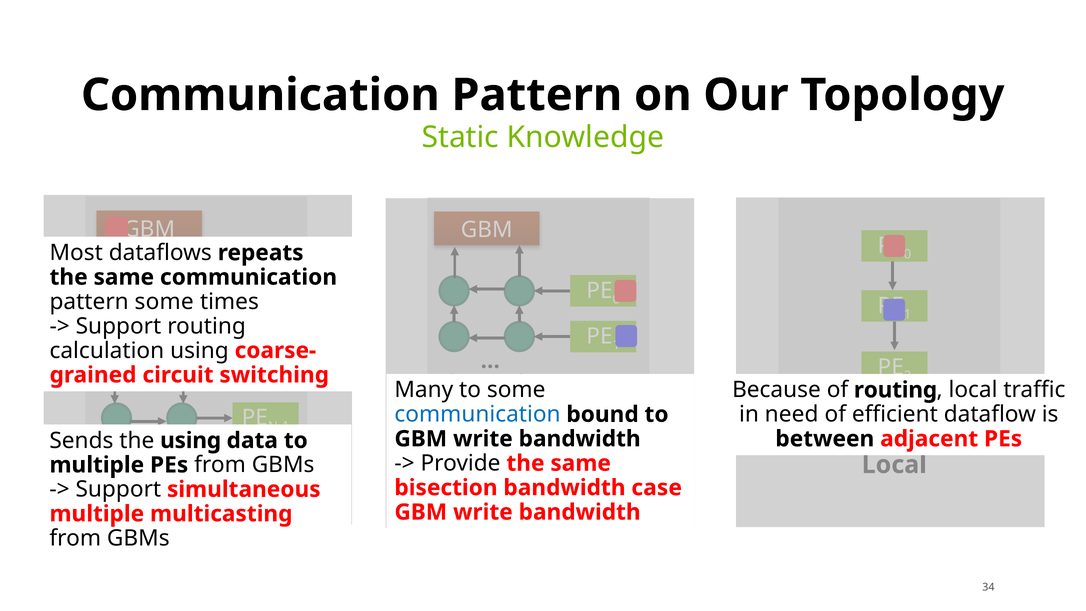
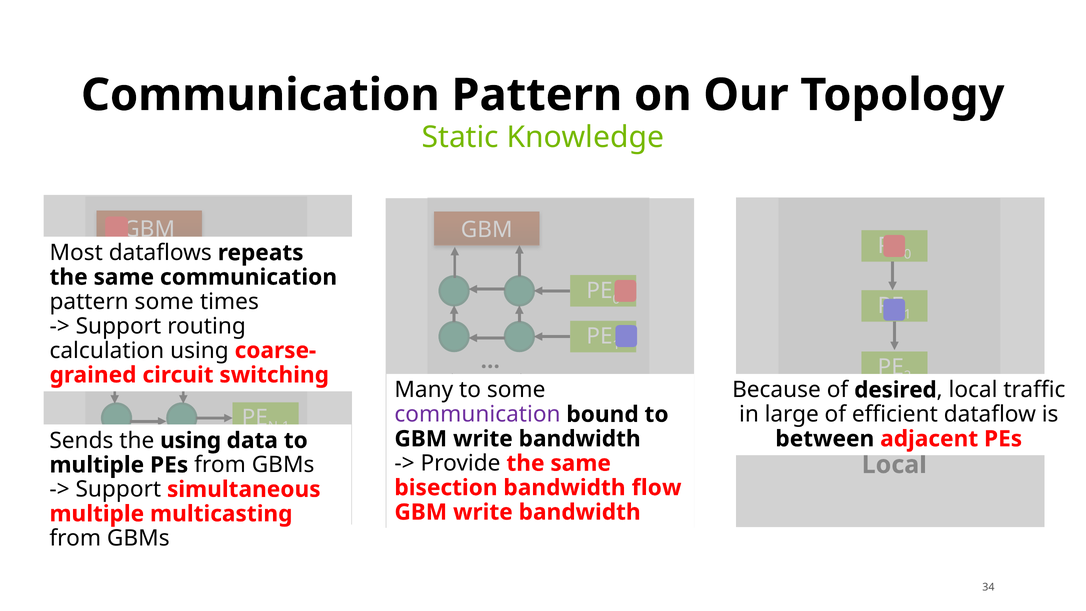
of routing: routing -> desired (895, 390)
communication colour: blue -> purple (478, 414)
need: need -> large (792, 414)
case: case -> flow (657, 488)
